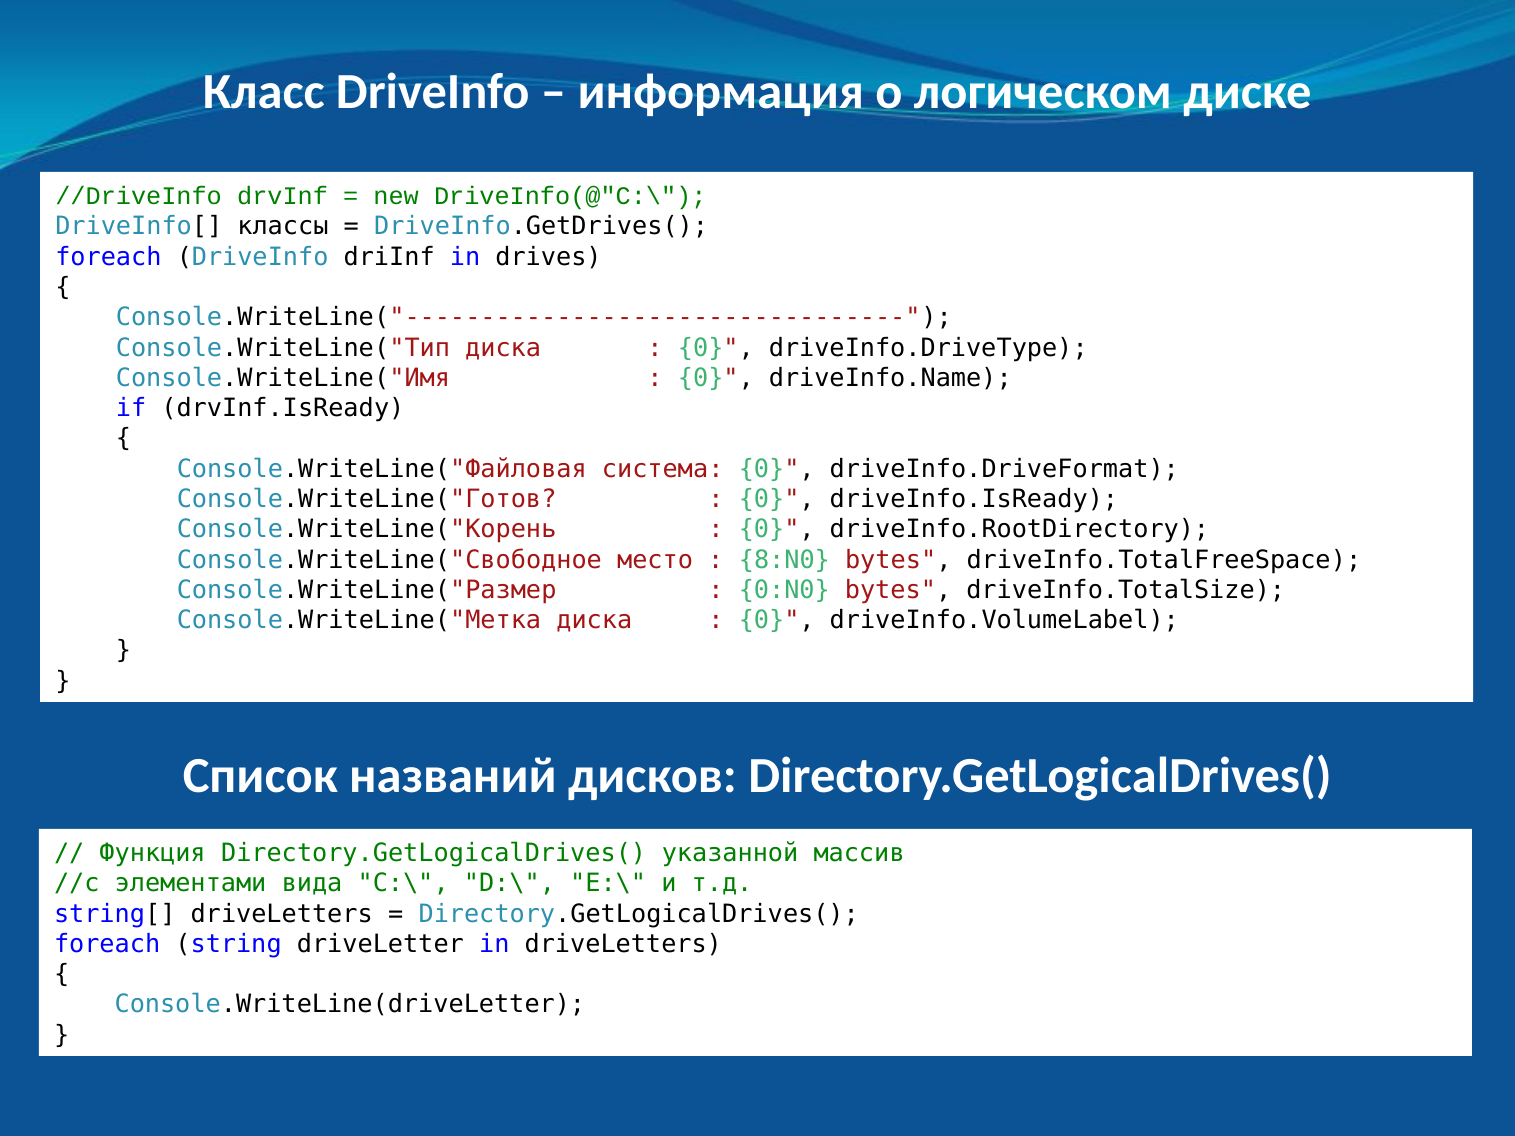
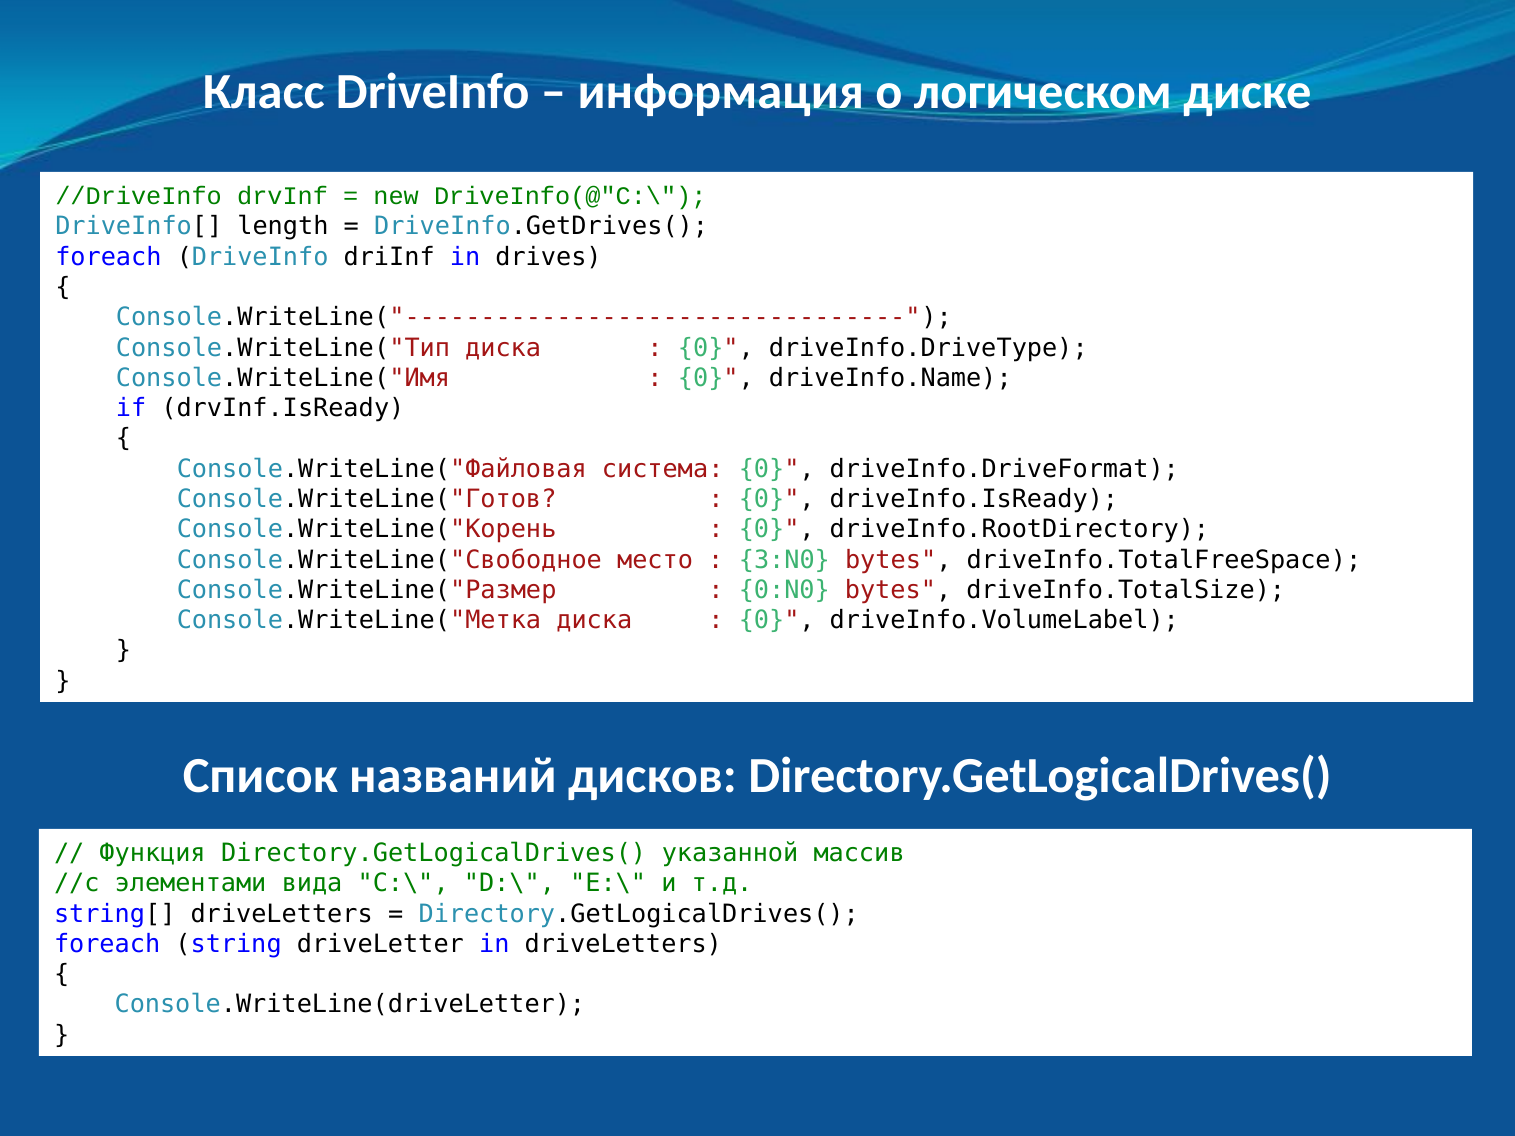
классы: классы -> length (283, 227)
8:N0: 8:N0 -> 3:N0 (784, 560)
